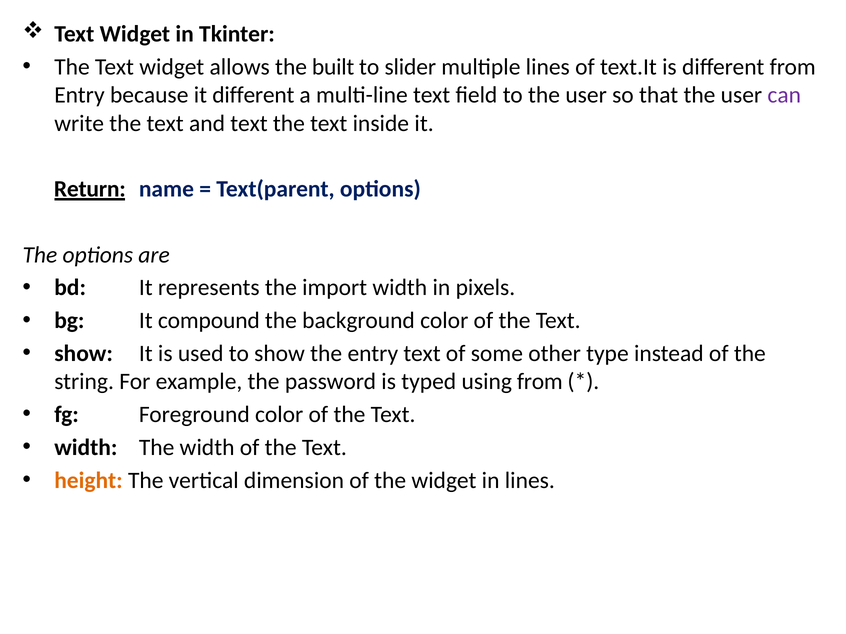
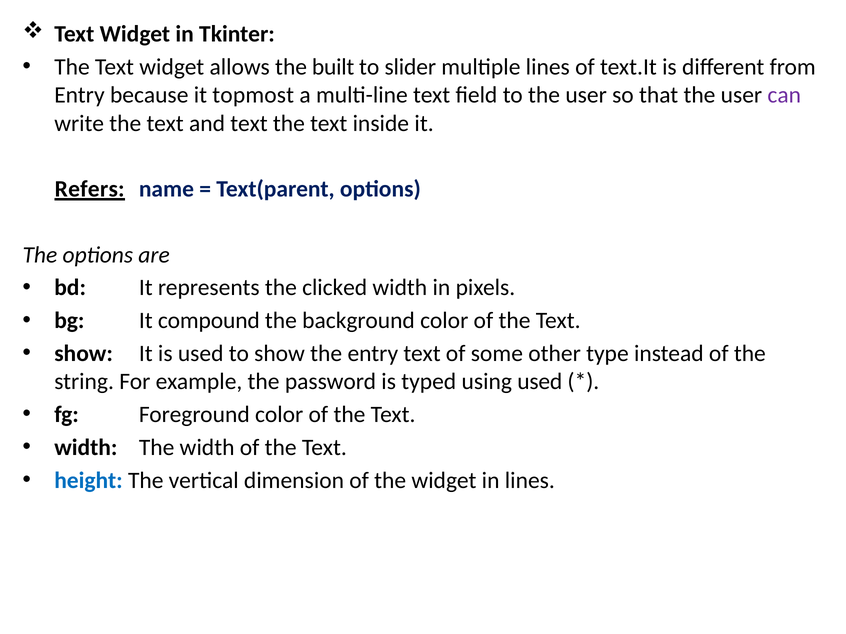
it different: different -> topmost (253, 95)
Return: Return -> Refers (90, 189)
import: import -> clicked (335, 288)
using from: from -> used (540, 382)
height colour: orange -> blue (88, 481)
